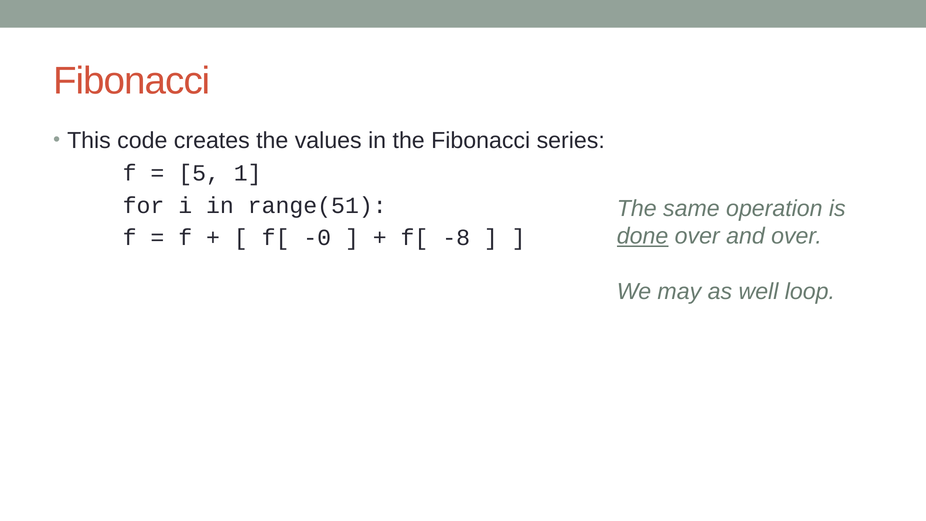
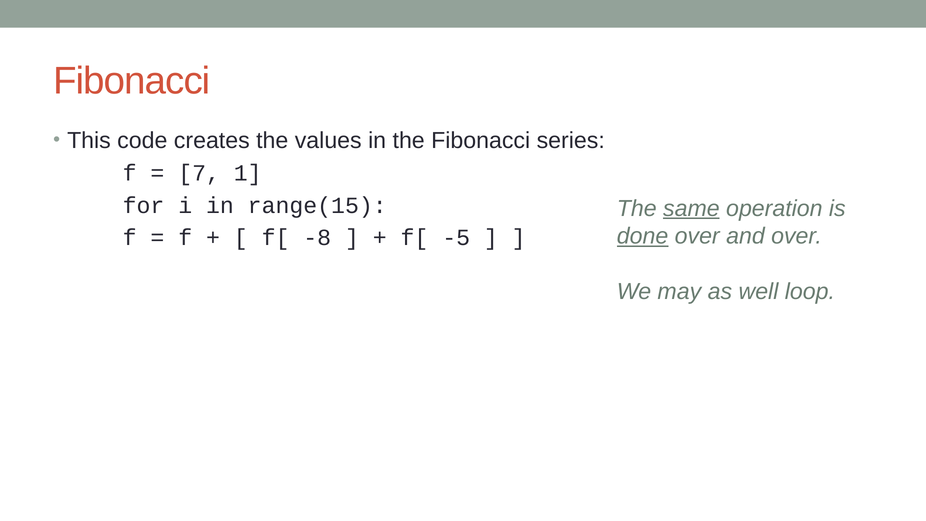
5: 5 -> 7 (199, 173)
range(51: range(51 -> range(15 (317, 205)
same underline: none -> present (691, 208)
-0: -0 -> -8 (317, 238)
-8: -8 -> -5 (456, 238)
